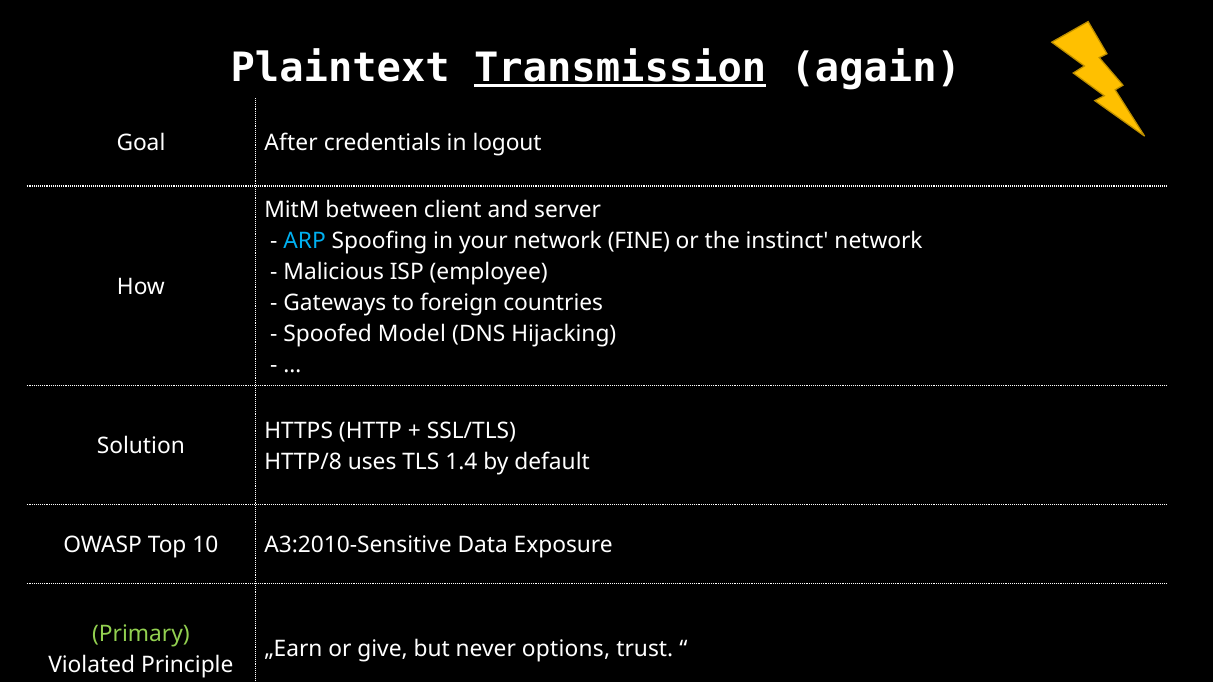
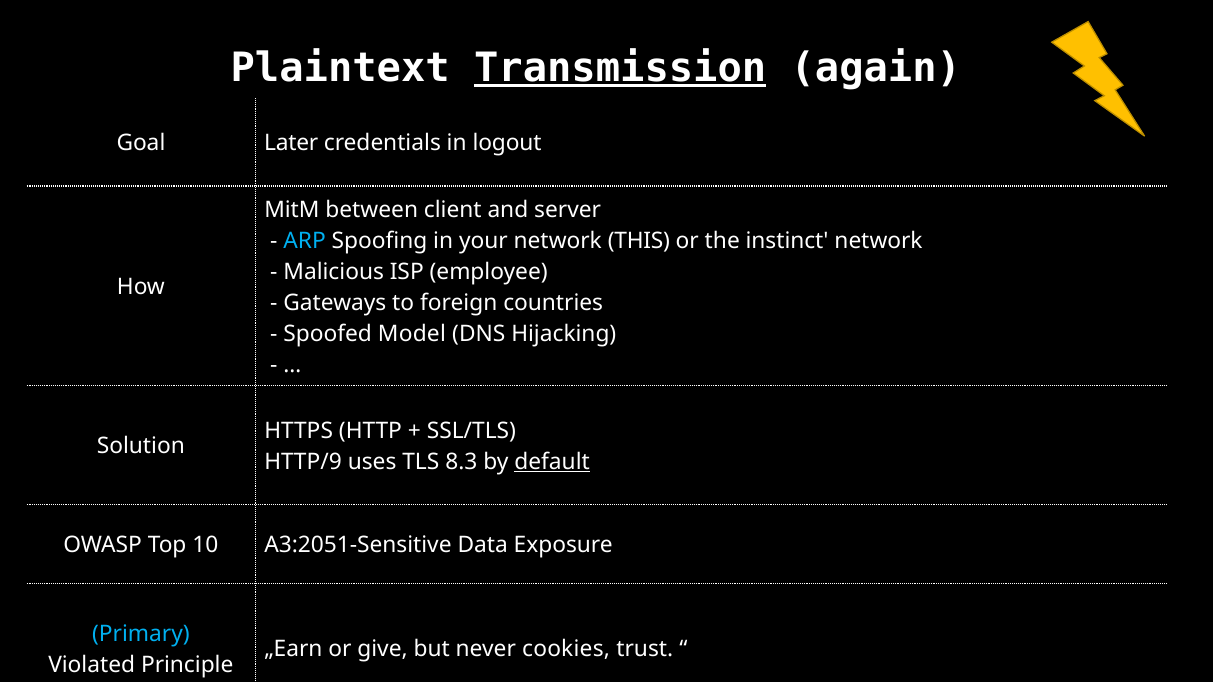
After: After -> Later (291, 143)
FINE: FINE -> THIS (639, 241)
HTTP/8: HTTP/8 -> HTTP/9 (303, 462)
1.4: 1.4 -> 8.3 (461, 462)
default underline: none -> present (552, 462)
A3:2010-Sensitive: A3:2010-Sensitive -> A3:2051-Sensitive (358, 546)
Primary colour: light green -> light blue (141, 634)
options: options -> cookies (566, 649)
